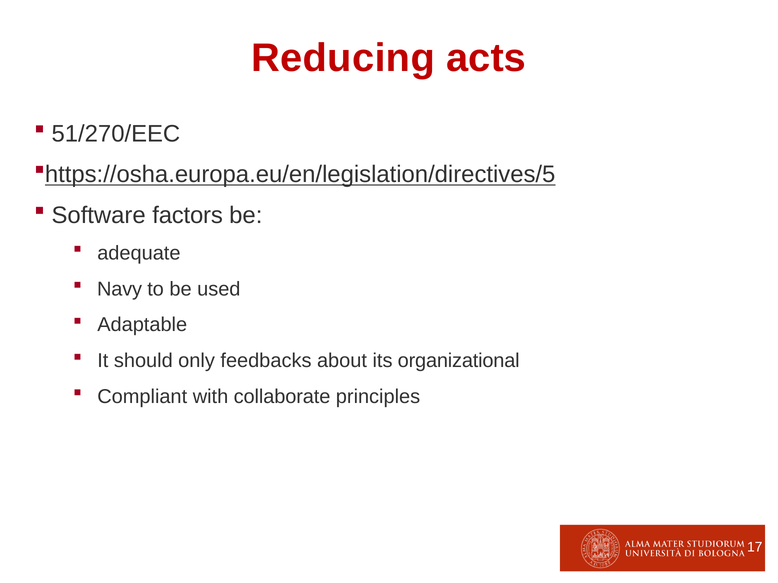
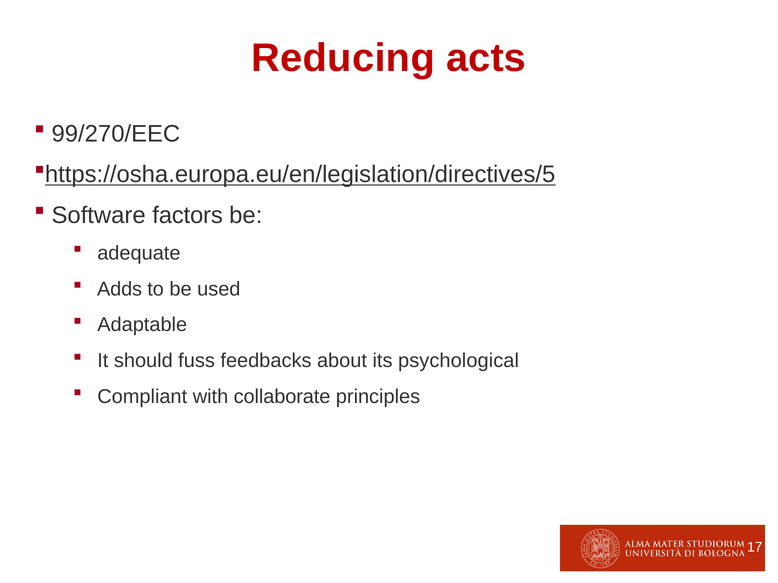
51/270/EEC: 51/270/EEC -> 99/270/EEC (116, 134)
Navy: Navy -> Adds (120, 289)
only: only -> fuss (197, 361)
organizational: organizational -> psychological (459, 361)
